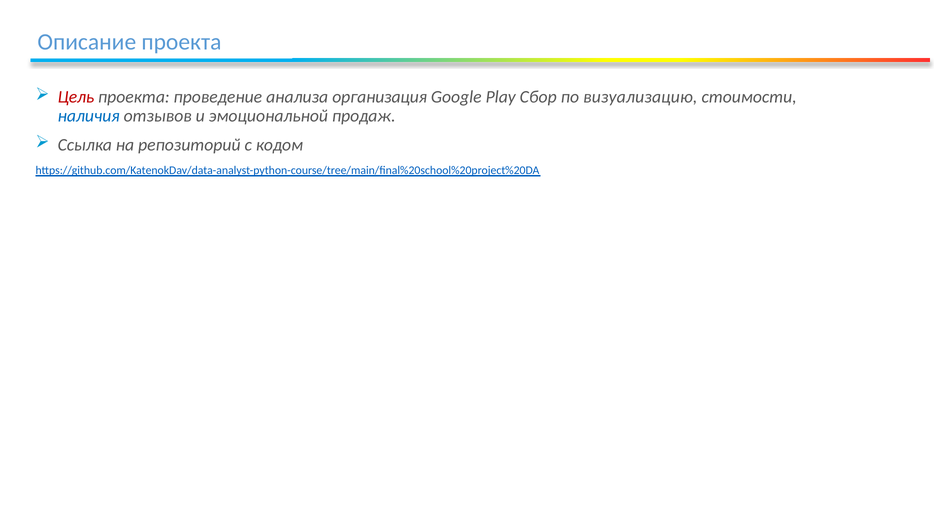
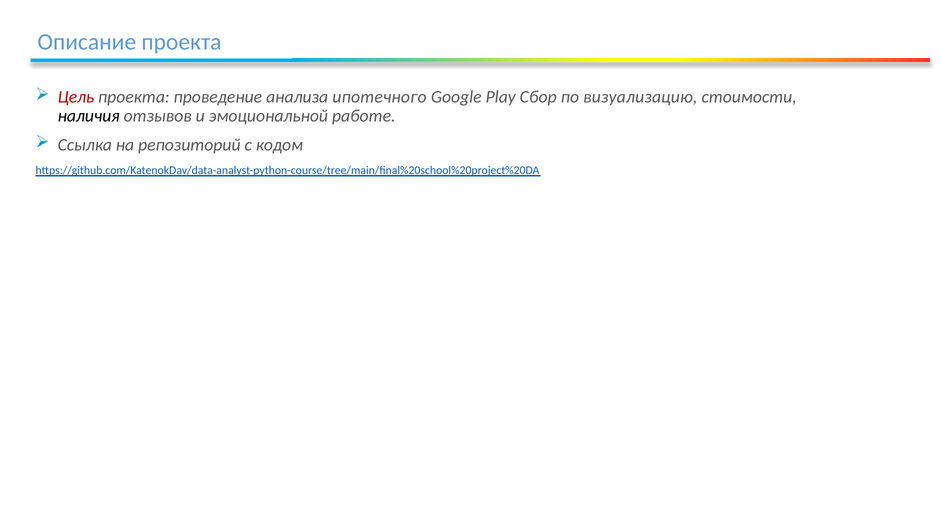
организация: организация -> ипотечного (380, 97)
наличия colour: blue -> black (89, 116)
продаж: продаж -> работе (364, 116)
